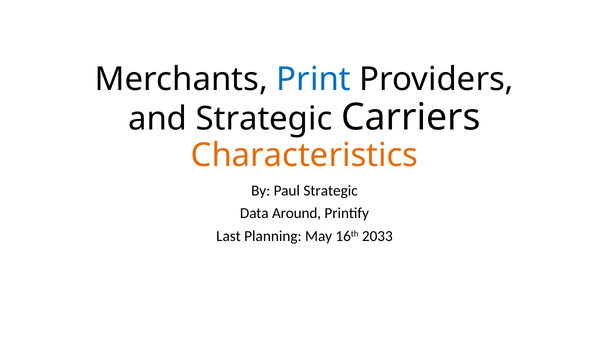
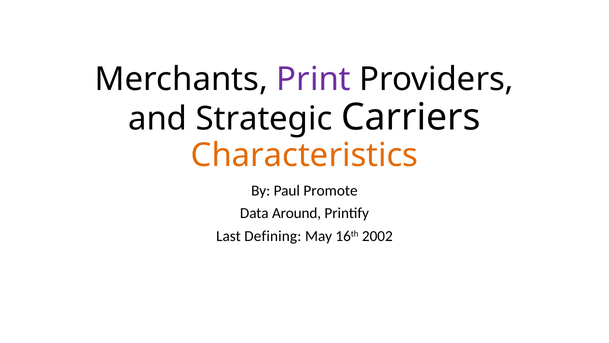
Print colour: blue -> purple (314, 79)
Paul Strategic: Strategic -> Promote (331, 190)
Planning: Planning -> Defining (273, 236)
2033: 2033 -> 2002 (377, 236)
